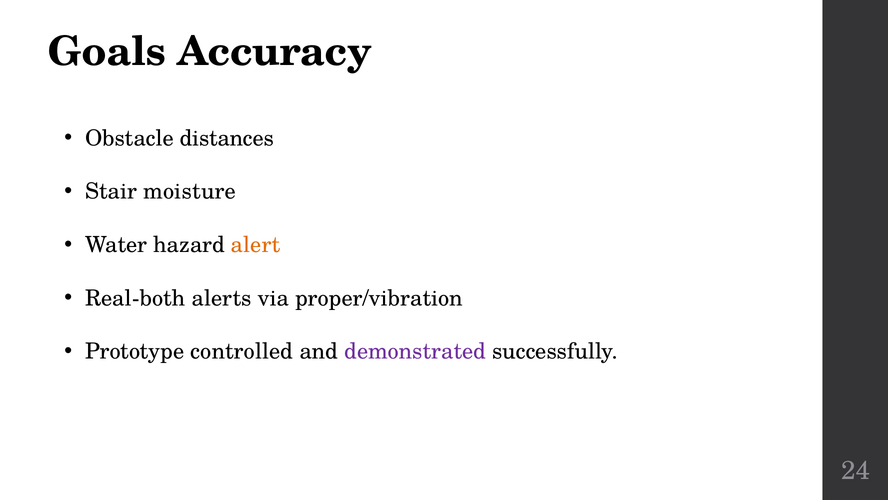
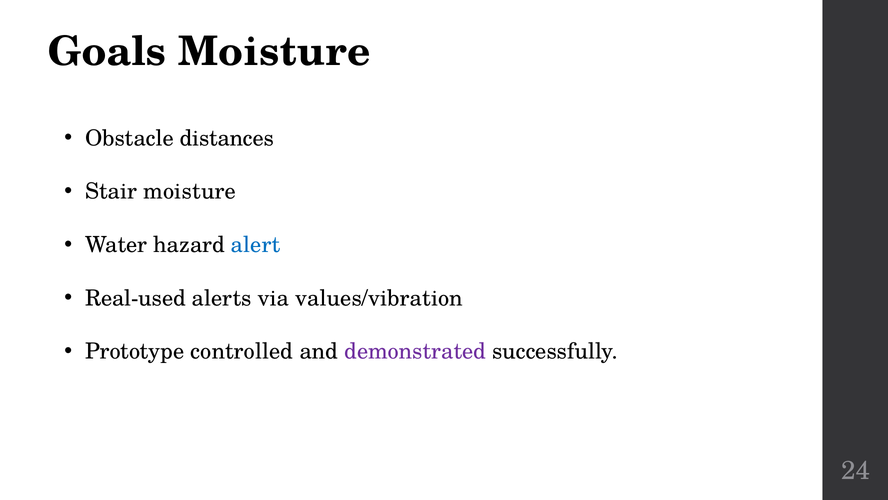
Goals Accuracy: Accuracy -> Moisture (274, 52)
alert colour: orange -> blue (256, 245)
Real-both: Real-both -> Real-used (135, 298)
proper/vibration: proper/vibration -> values/vibration (379, 298)
